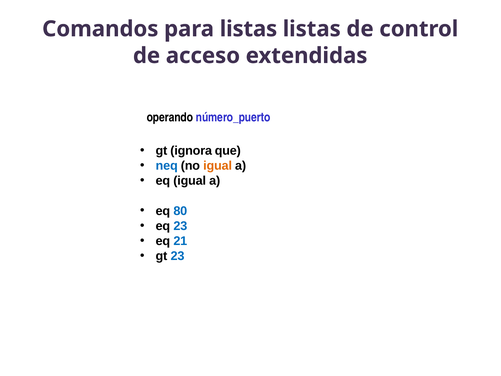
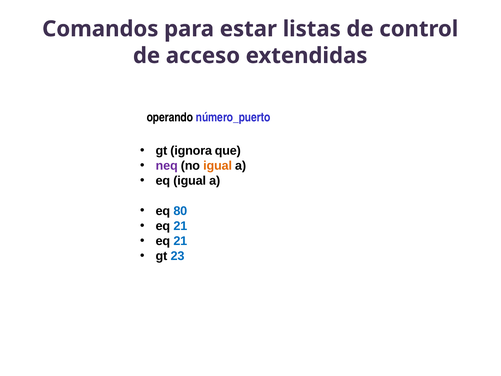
para listas: listas -> estar (248, 29)
neq colour: blue -> purple (167, 166)
23: 23 -> 21 (180, 226)
